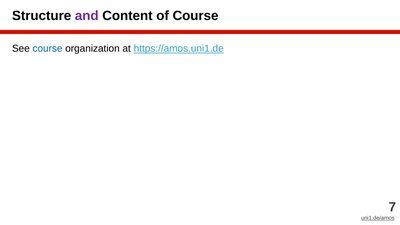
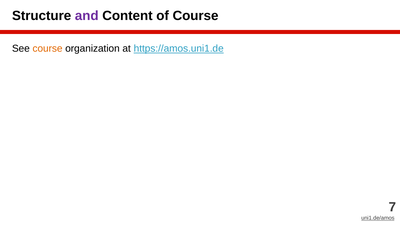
course colour: blue -> orange (48, 48)
